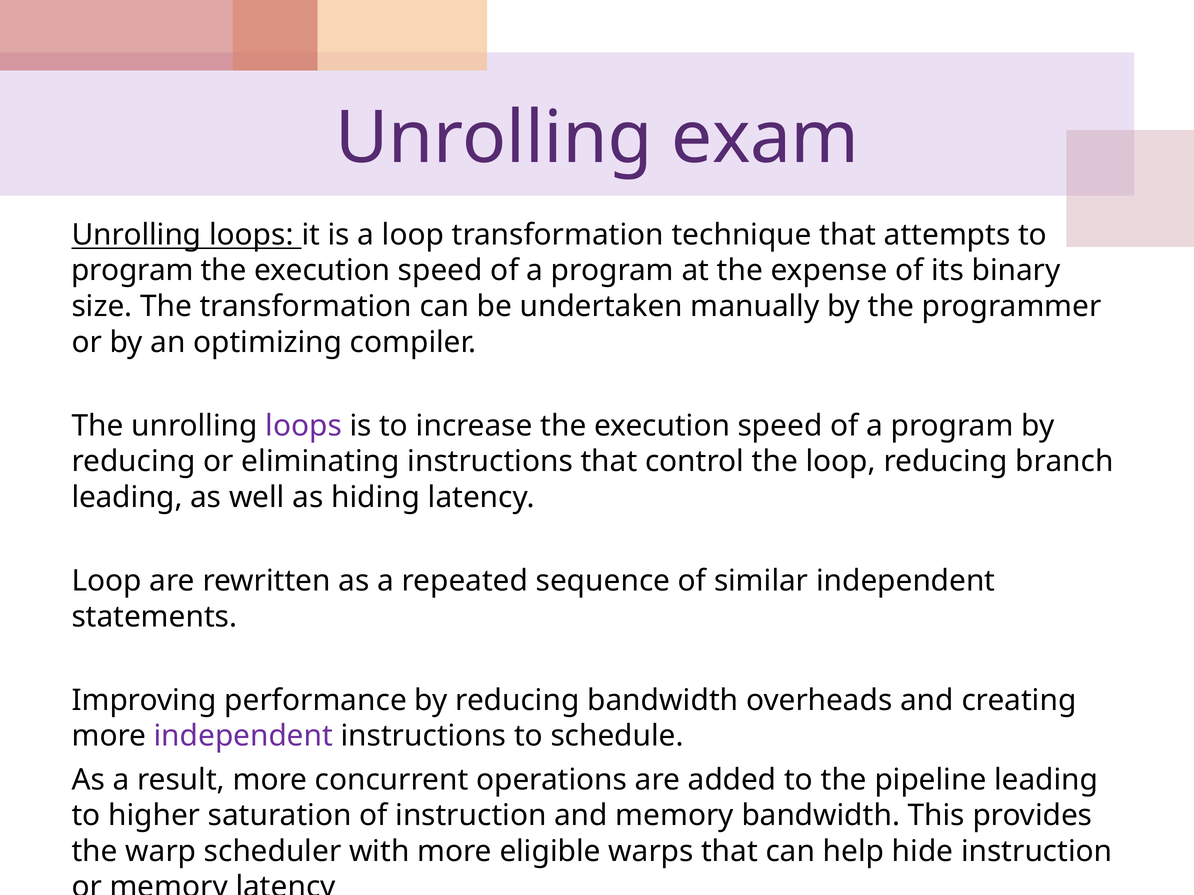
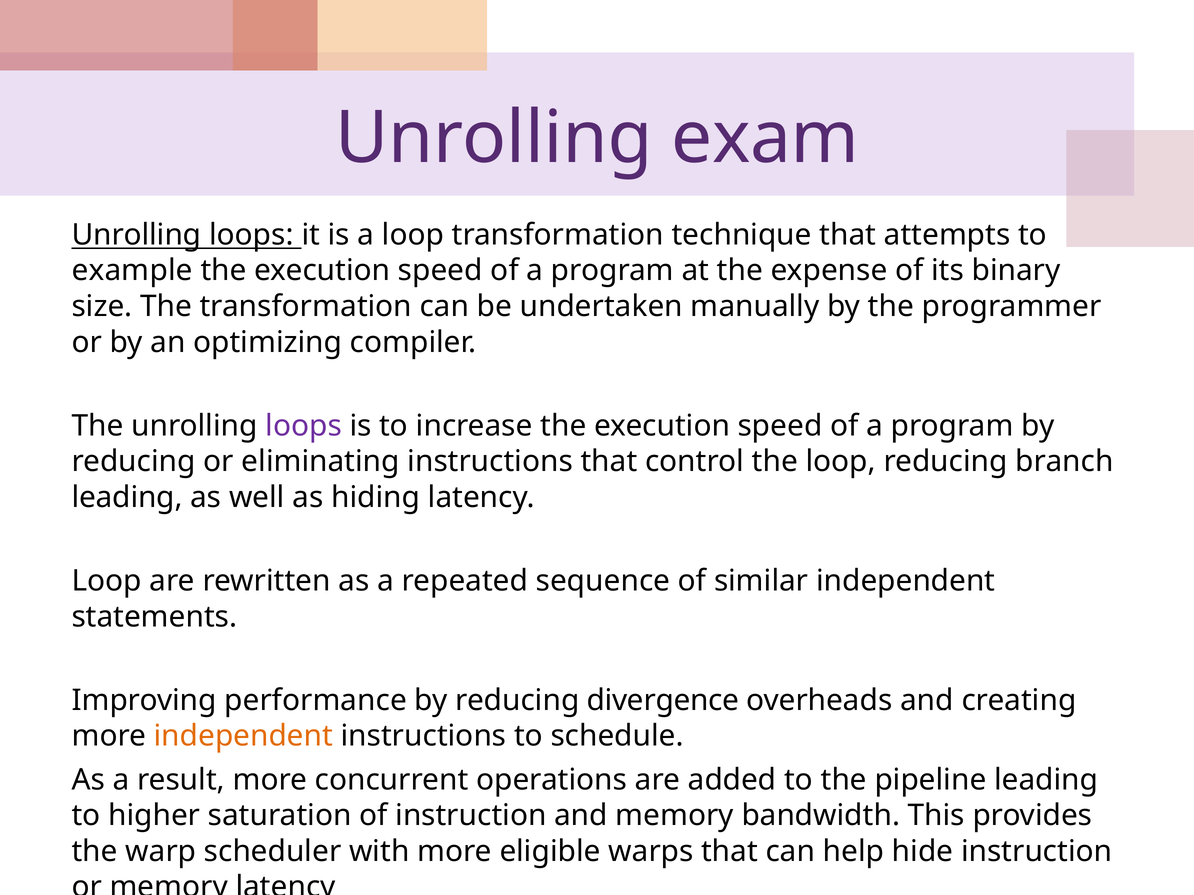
program: program -> example (132, 271)
reducing bandwidth: bandwidth -> divergence (663, 701)
independent colour: purple -> orange (243, 736)
